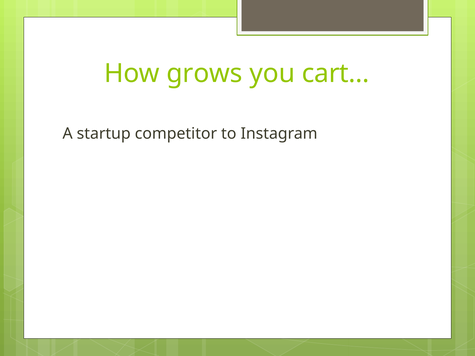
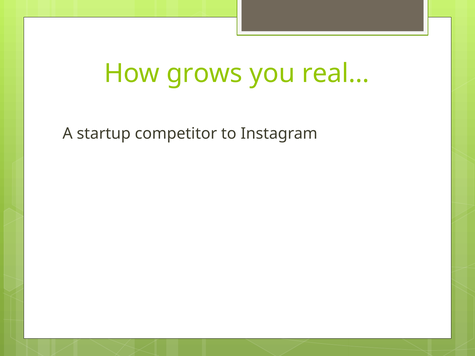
cart…: cart… -> real… (336, 73)
